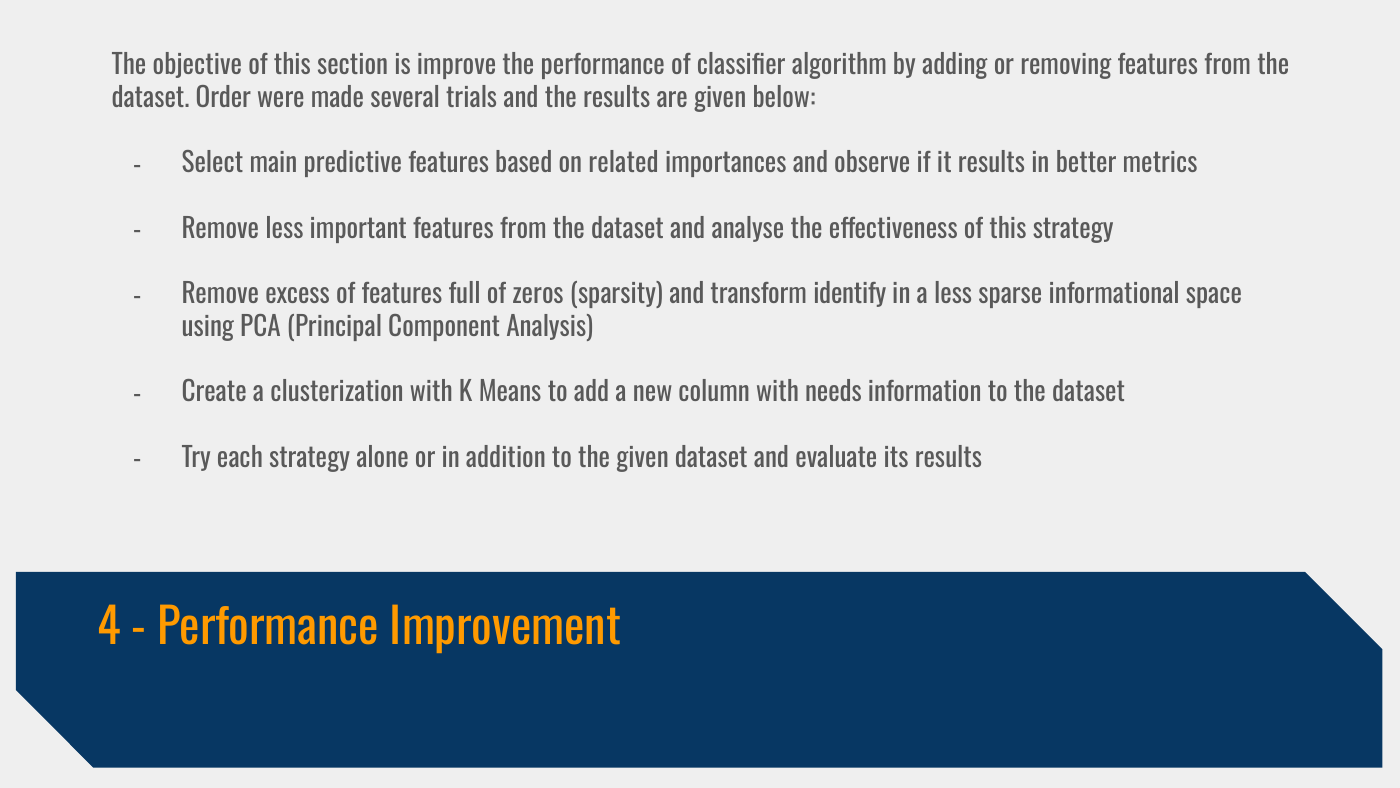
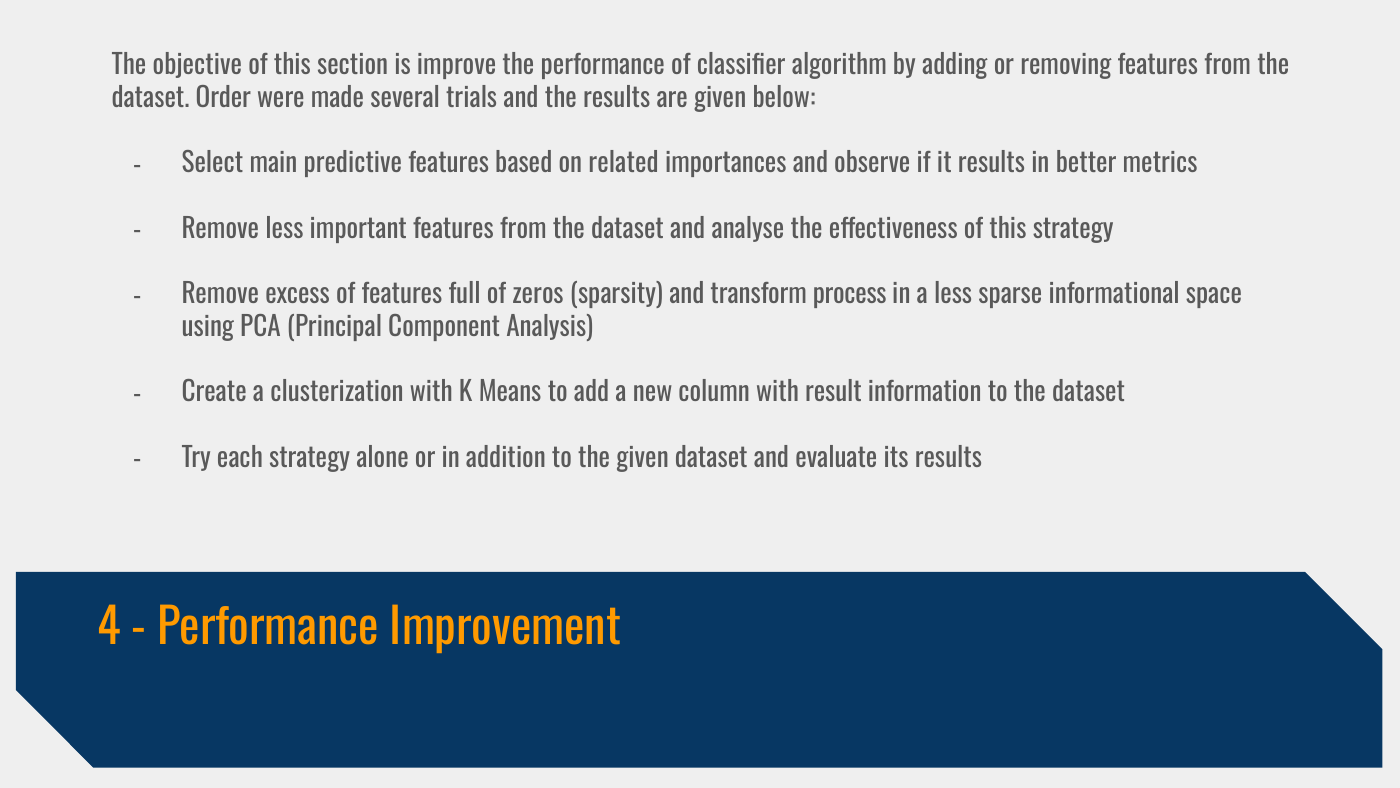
identify: identify -> process (850, 295)
needs: needs -> result (833, 393)
